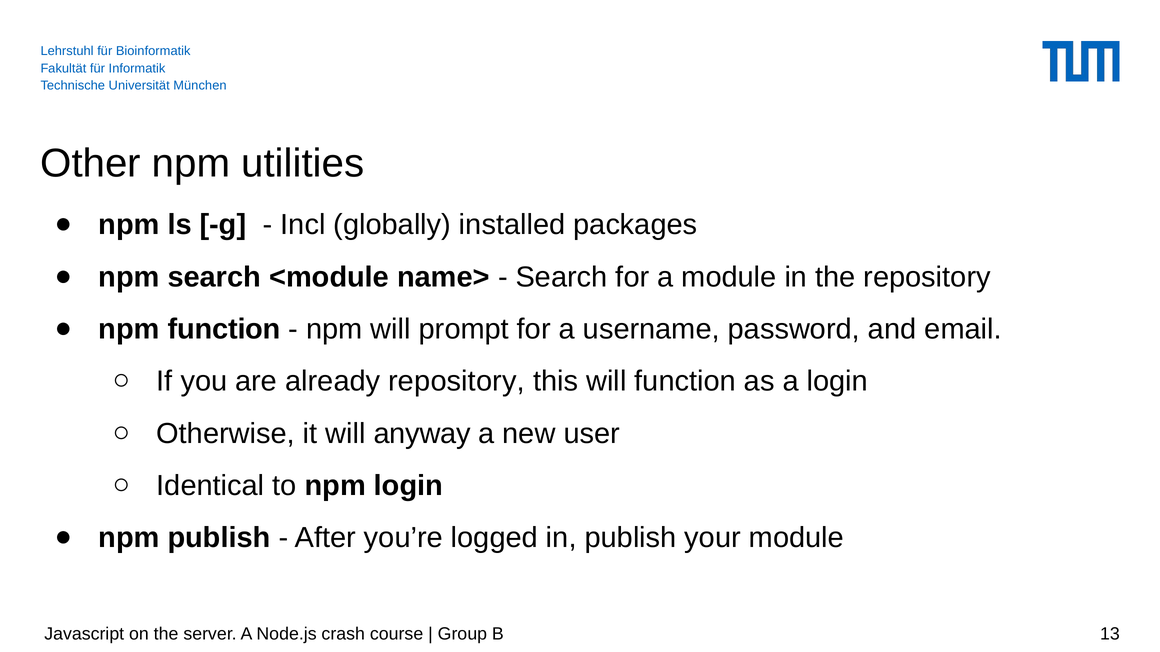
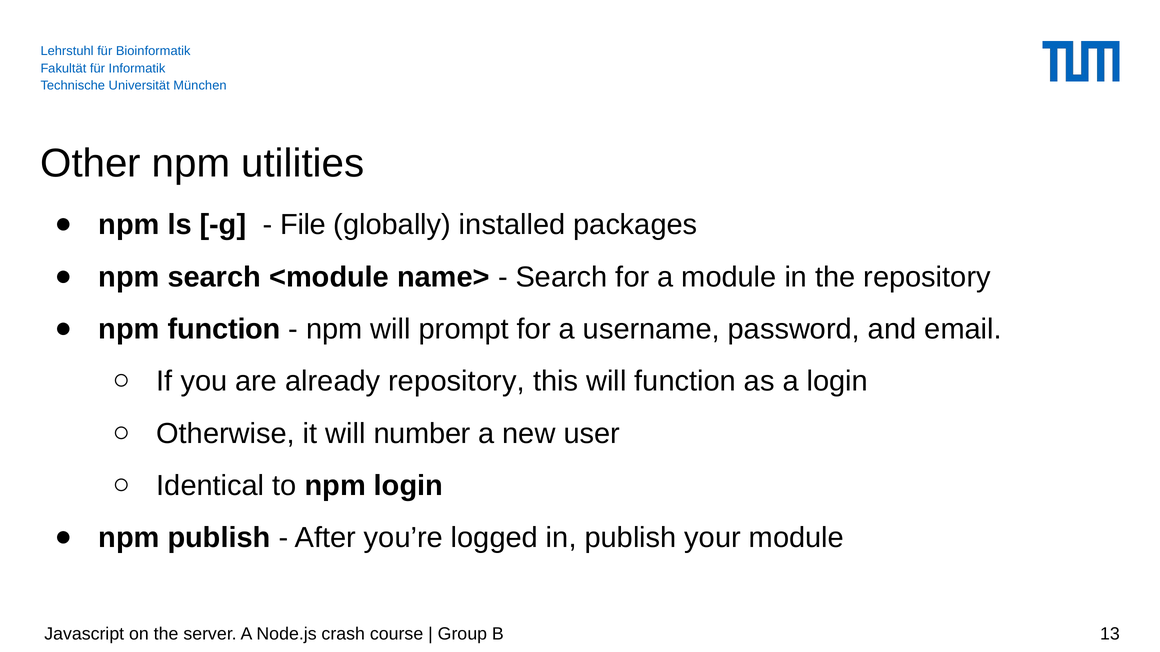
Incl: Incl -> File (303, 225)
anyway: anyway -> number (422, 434)
